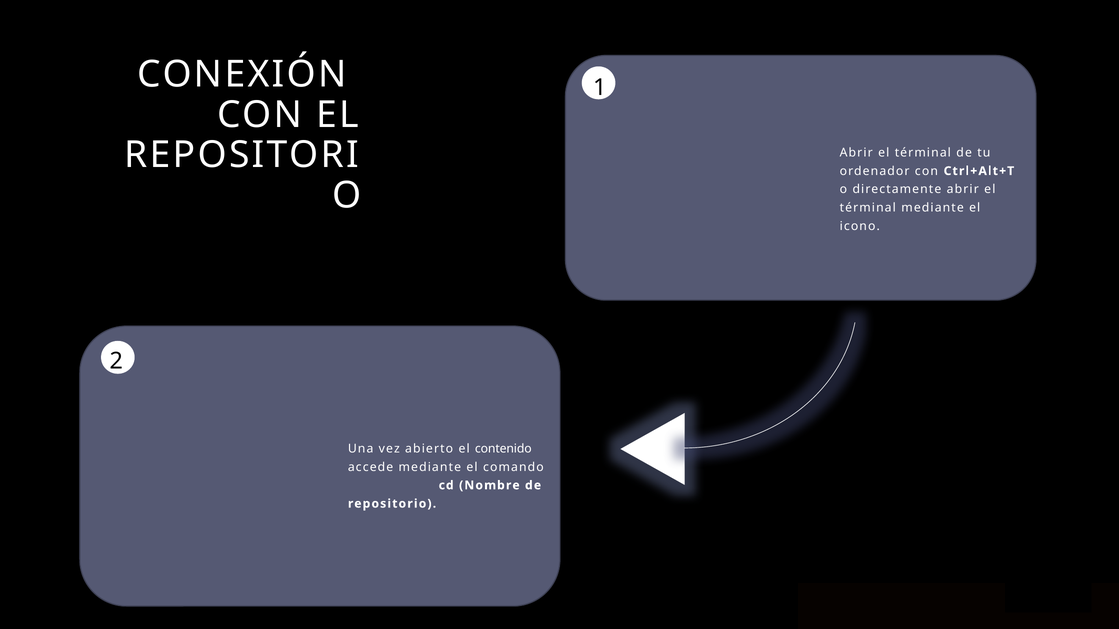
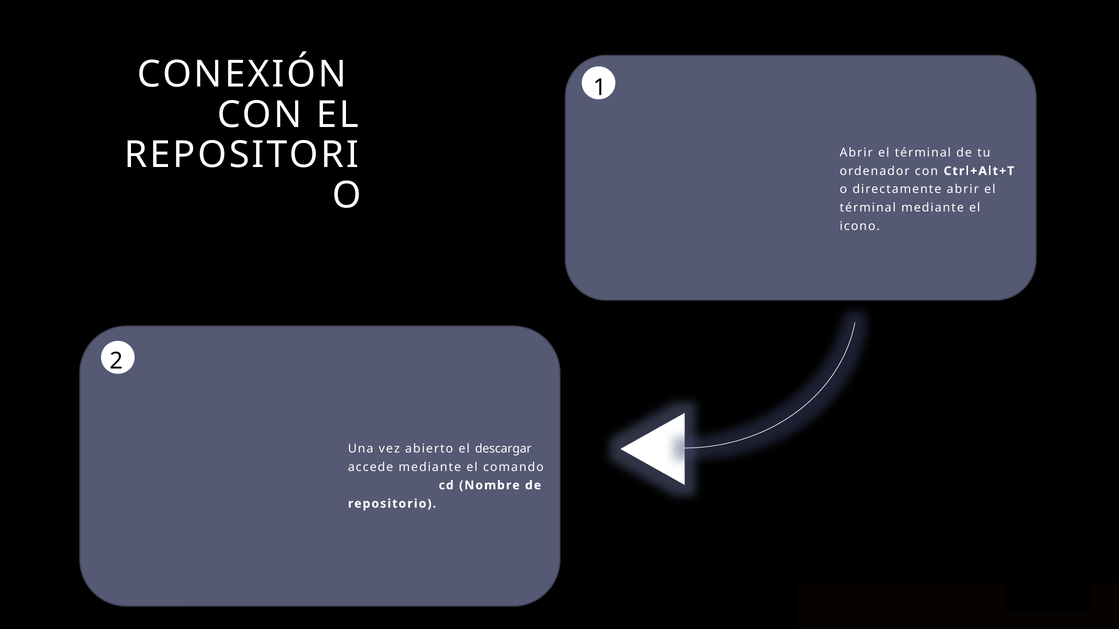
contenido: contenido -> descargar (503, 449)
